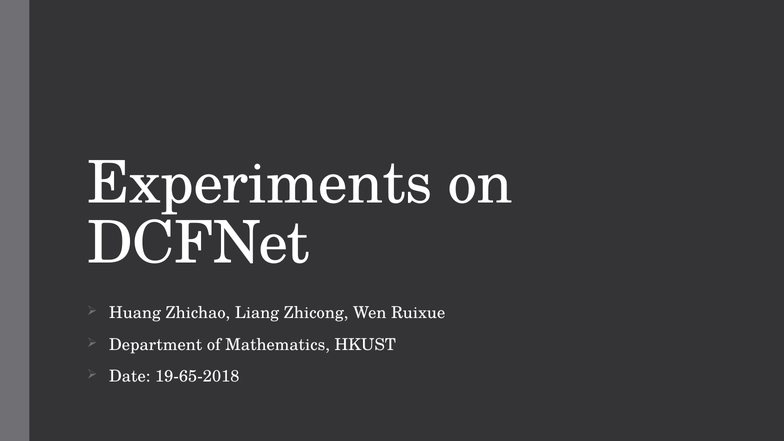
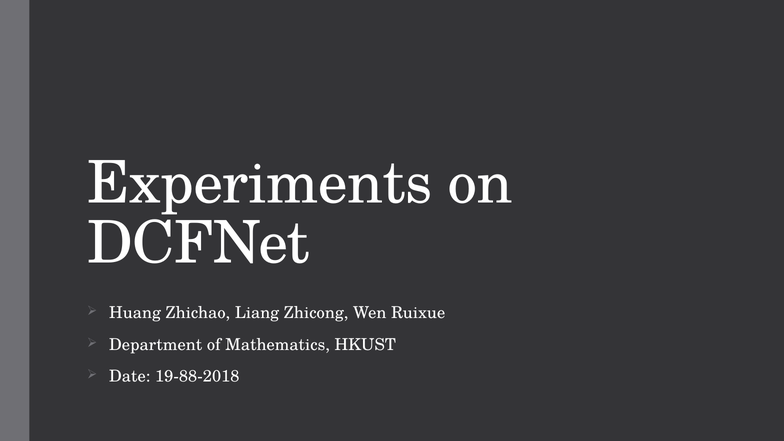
19-65-2018: 19-65-2018 -> 19-88-2018 (197, 376)
